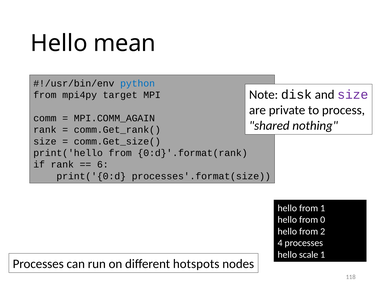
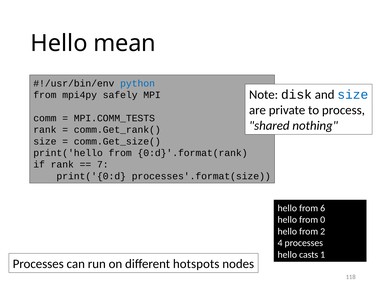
size colour: purple -> blue (353, 94)
target: target -> safely (120, 95)
MPI.COMM_AGAIN: MPI.COMM_AGAIN -> MPI.COMM_TESTS (114, 118)
6: 6 -> 7 (103, 164)
from 1: 1 -> 6 (323, 208)
scale: scale -> casts (309, 254)
